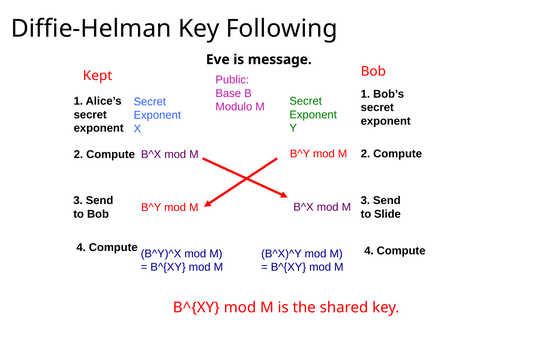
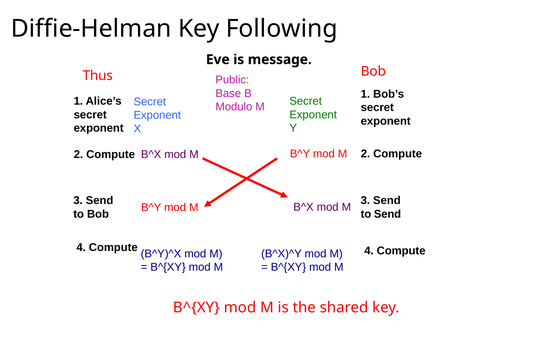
Kept: Kept -> Thus (98, 75)
to Slide: Slide -> Send (387, 214)
